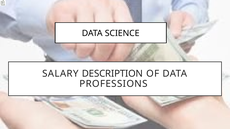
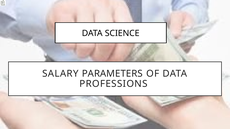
DESCRIPTION: DESCRIPTION -> PARAMETERS (112, 74)
